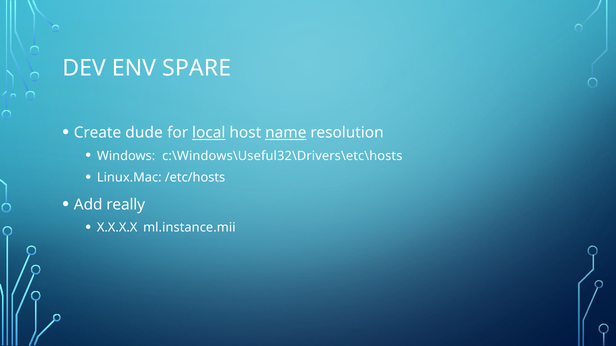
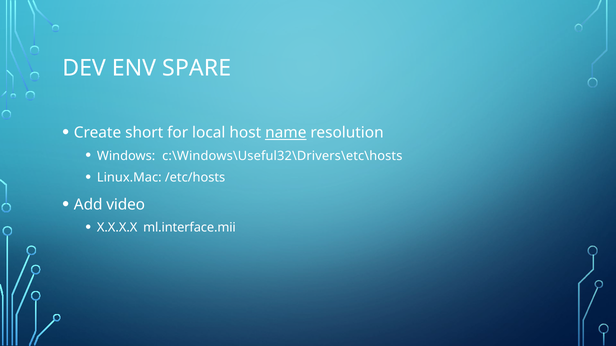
dude: dude -> short (144, 133)
local underline: present -> none (209, 133)
really: really -> video (126, 205)
ml.instance.mii: ml.instance.mii -> ml.interface.mii (189, 228)
